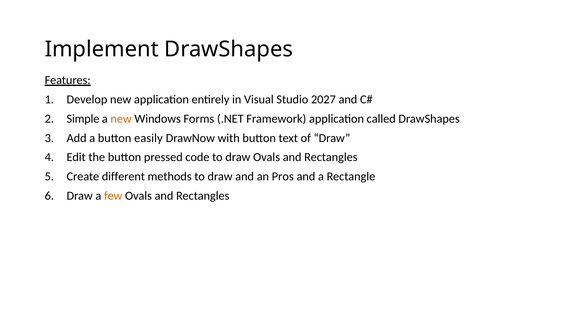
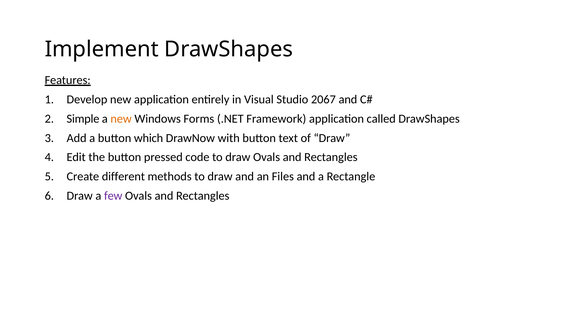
2027: 2027 -> 2067 (323, 99)
easily: easily -> which (149, 138)
Pros: Pros -> Files (283, 176)
few colour: orange -> purple (113, 196)
